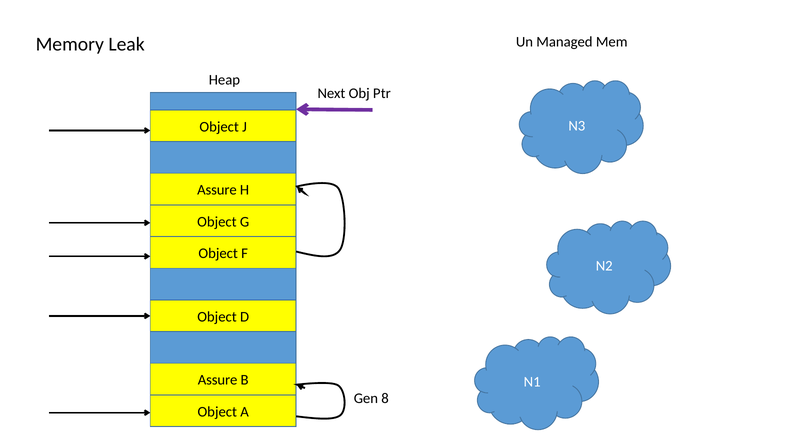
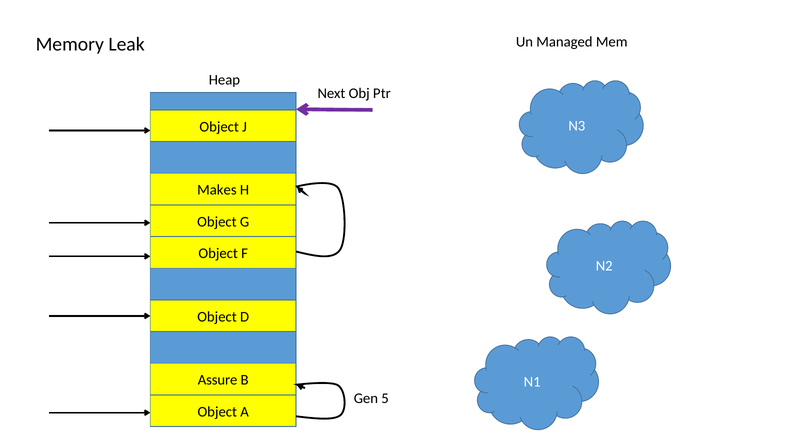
Assure: Assure -> Makes (217, 190)
8: 8 -> 5 (385, 398)
